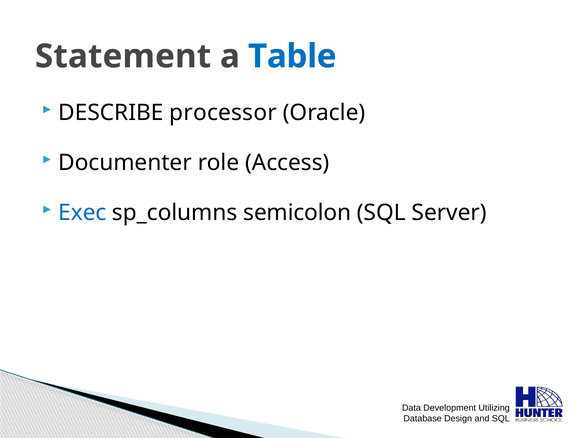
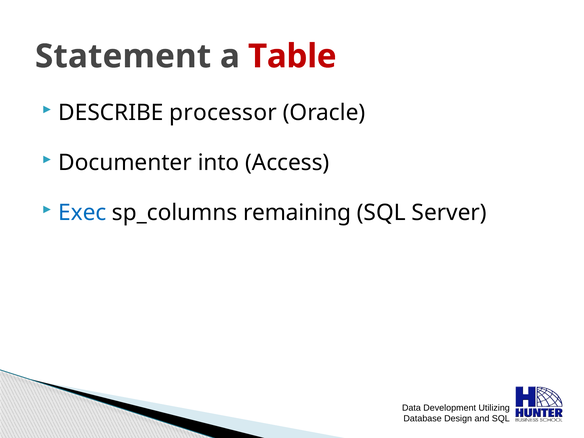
Table colour: blue -> red (292, 56)
role: role -> into (218, 163)
semicolon: semicolon -> remaining (297, 213)
